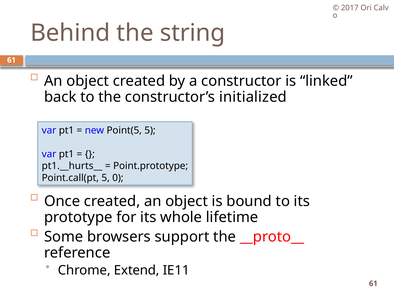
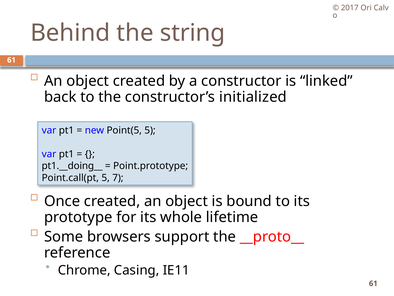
pt1.__hurts__: pt1.__hurts__ -> pt1.__doing__ (72, 166)
0: 0 -> 7 (118, 177)
Extend: Extend -> Casing (137, 270)
